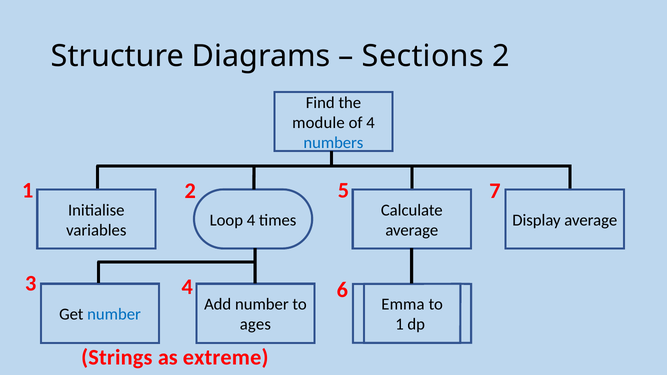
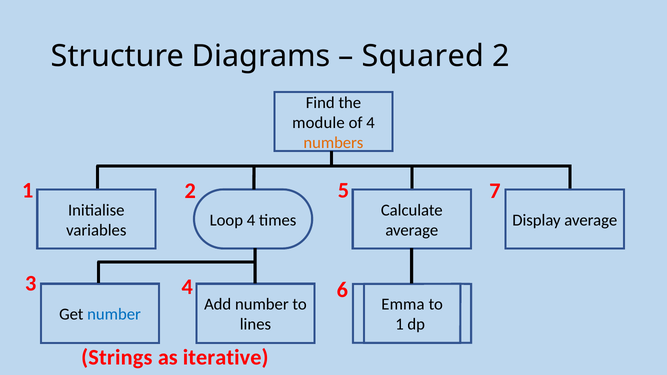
Sections: Sections -> Squared (423, 56)
numbers colour: blue -> orange (333, 143)
ages: ages -> lines (255, 325)
extreme: extreme -> iterative (226, 358)
